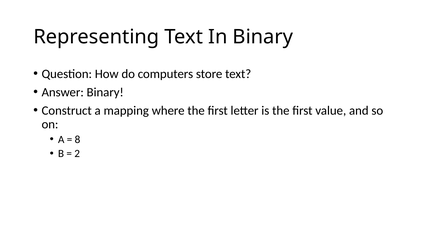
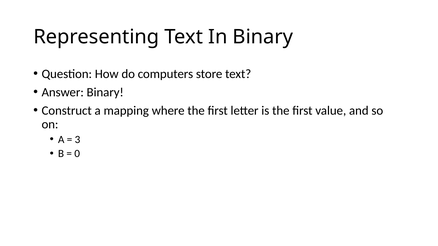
8: 8 -> 3 (77, 140)
2: 2 -> 0 (77, 154)
